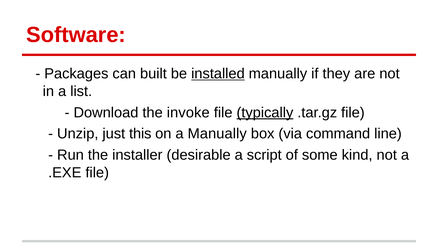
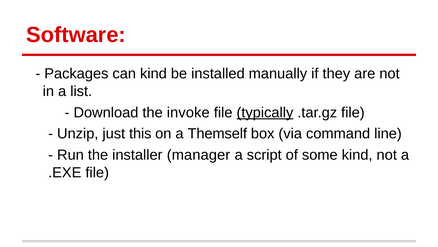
can built: built -> kind (153, 74)
installed underline: present -> none (218, 74)
a Manually: Manually -> Themself (217, 133)
desirable: desirable -> manager (199, 155)
